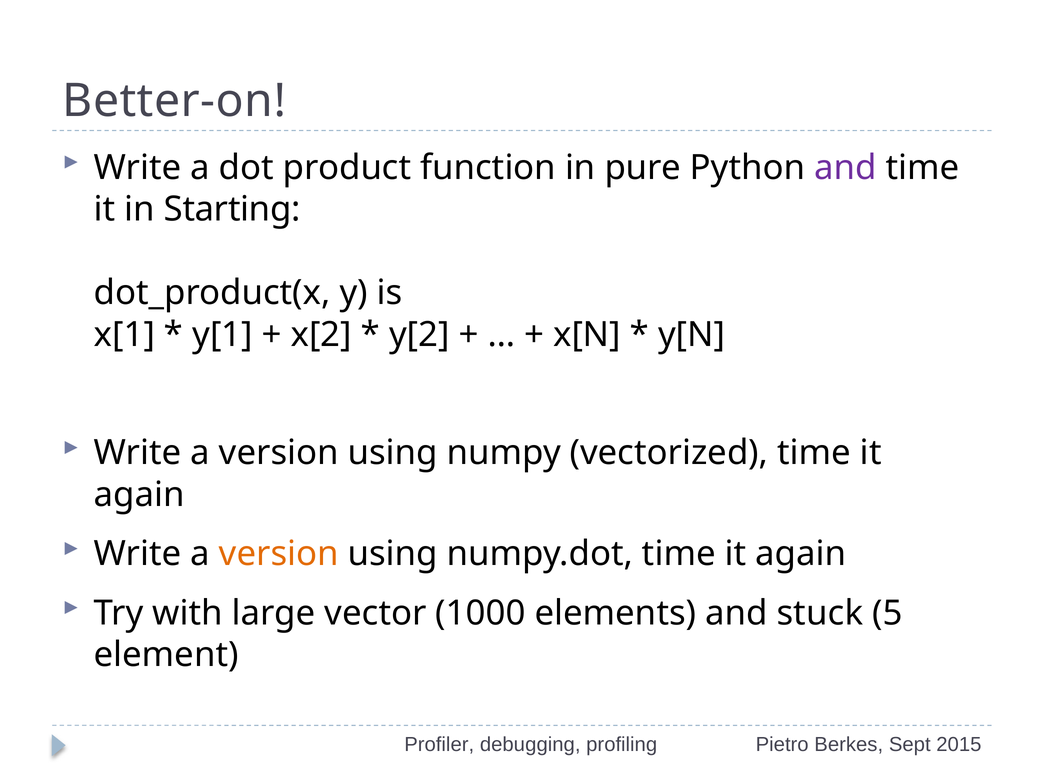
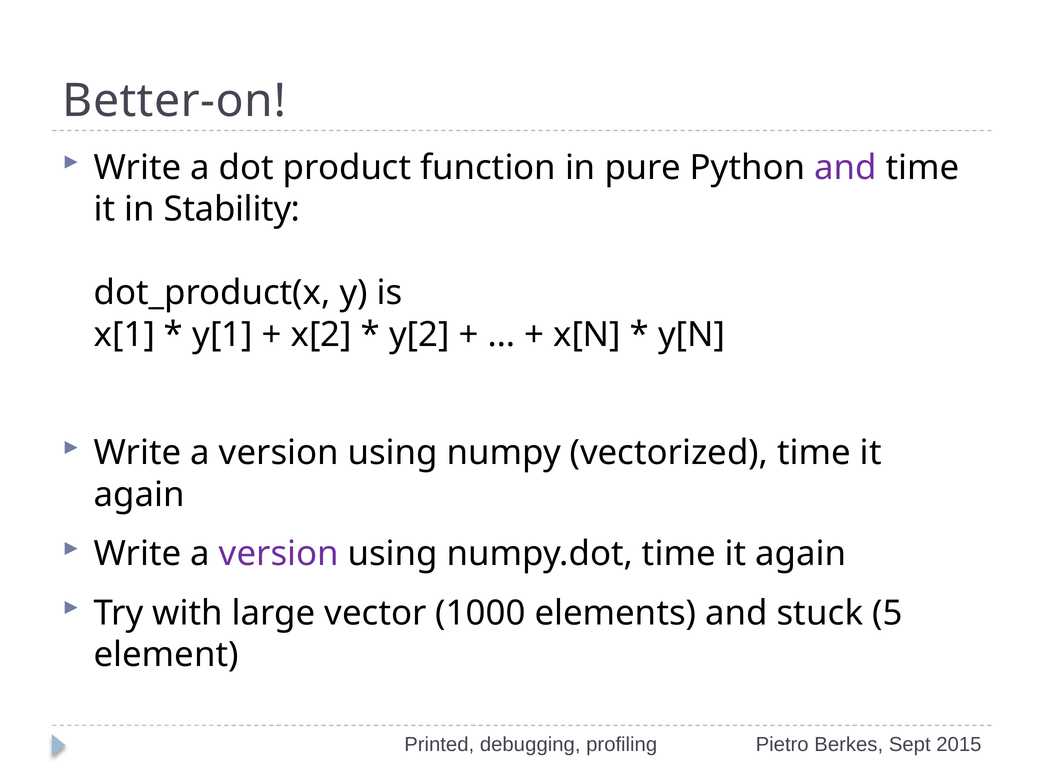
Starting: Starting -> Stability (232, 209)
version colour: orange -> purple (279, 554)
Profiler: Profiler -> Printed (439, 744)
